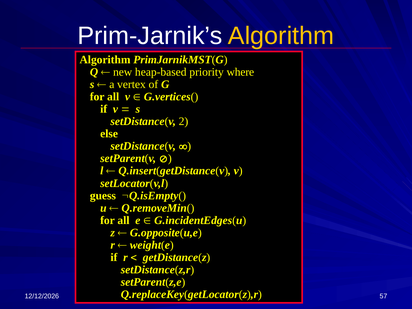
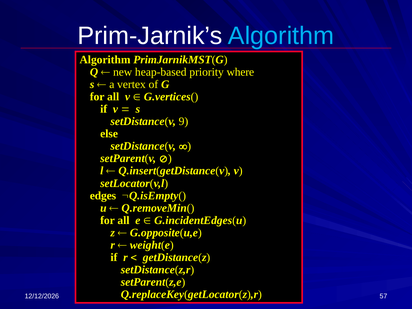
Algorithm colour: yellow -> light blue (281, 36)
2: 2 -> 9 (183, 121)
guess: guess -> edges (103, 196)
